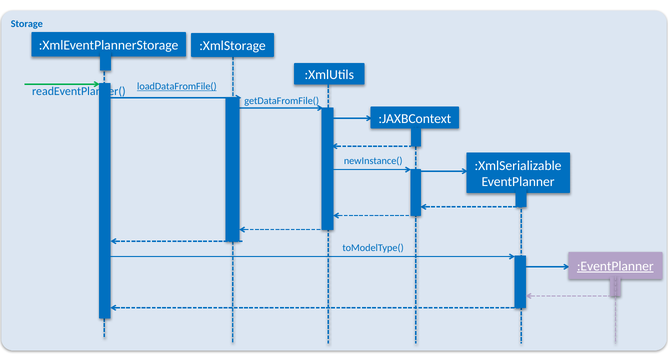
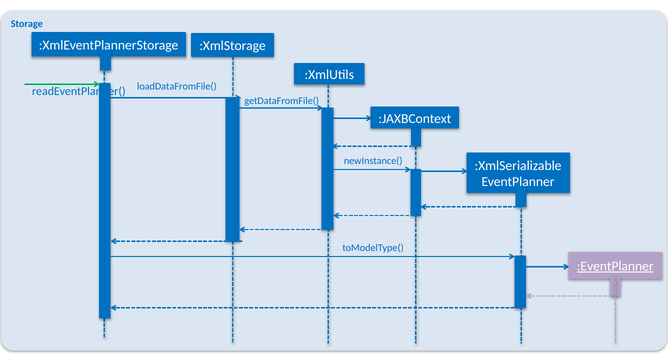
loadDataFromFile( underline: present -> none (177, 86)
